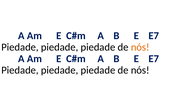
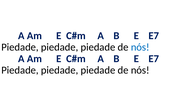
nós colour: orange -> blue (140, 47)
